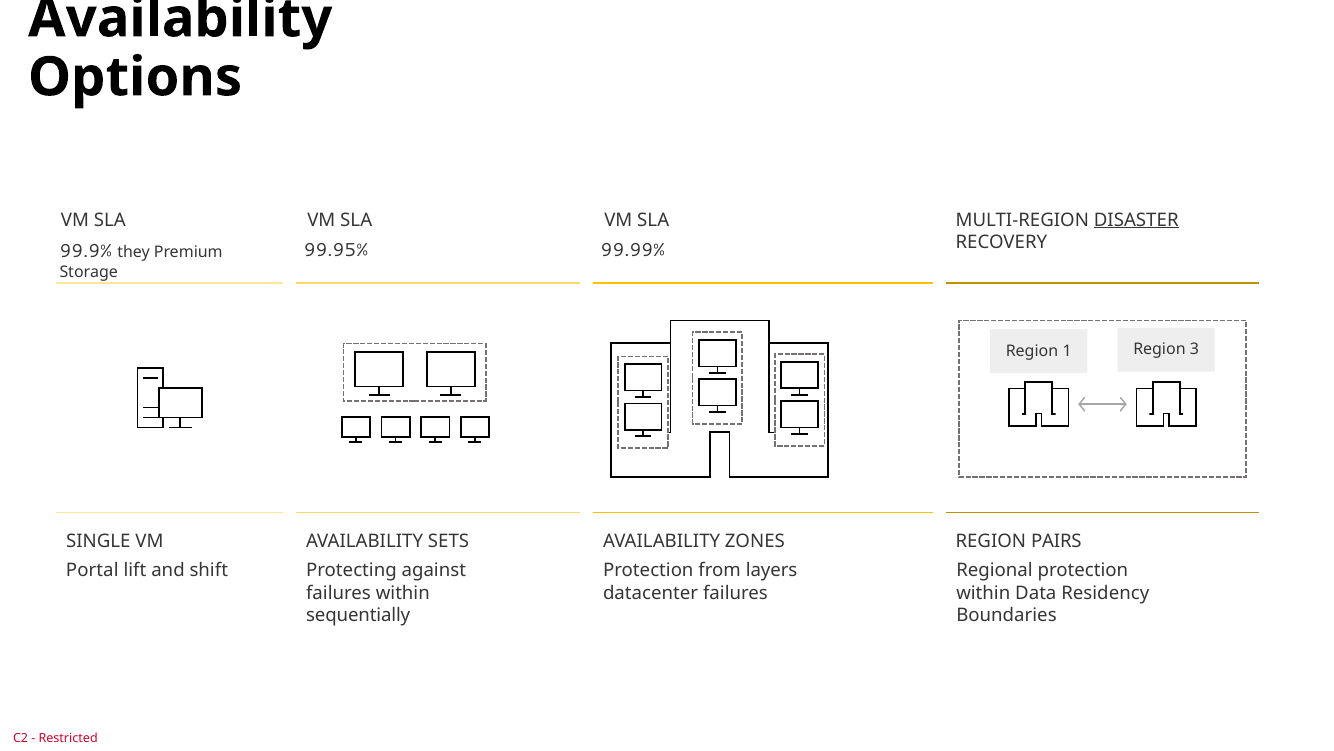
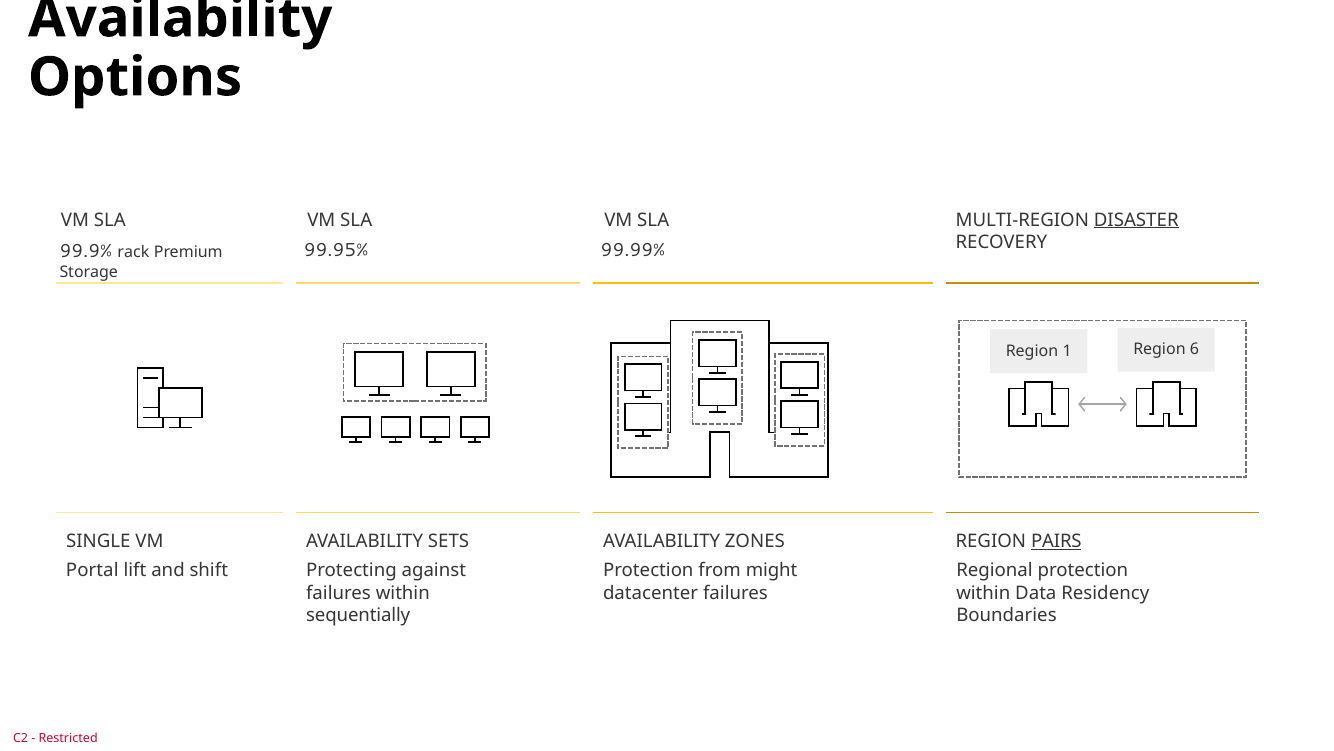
they: they -> rack (133, 252)
3: 3 -> 6 (1194, 349)
PAIRS underline: none -> present (1056, 541)
layers: layers -> might (772, 570)
